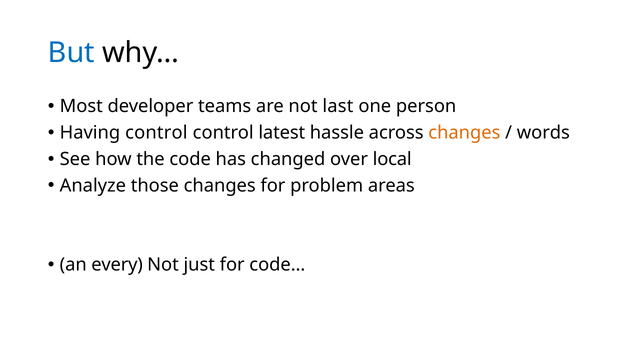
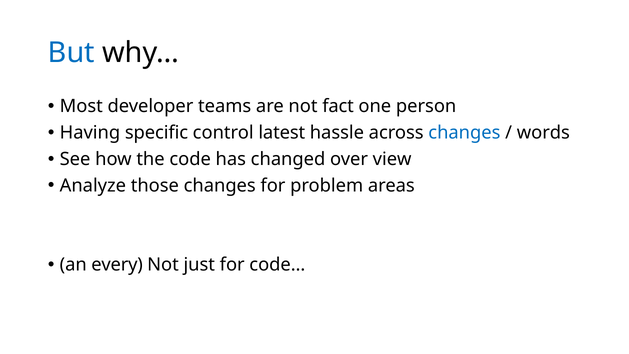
last: last -> fact (338, 106)
Having control: control -> specific (157, 133)
changes colour: orange -> blue (464, 133)
local: local -> view (392, 159)
